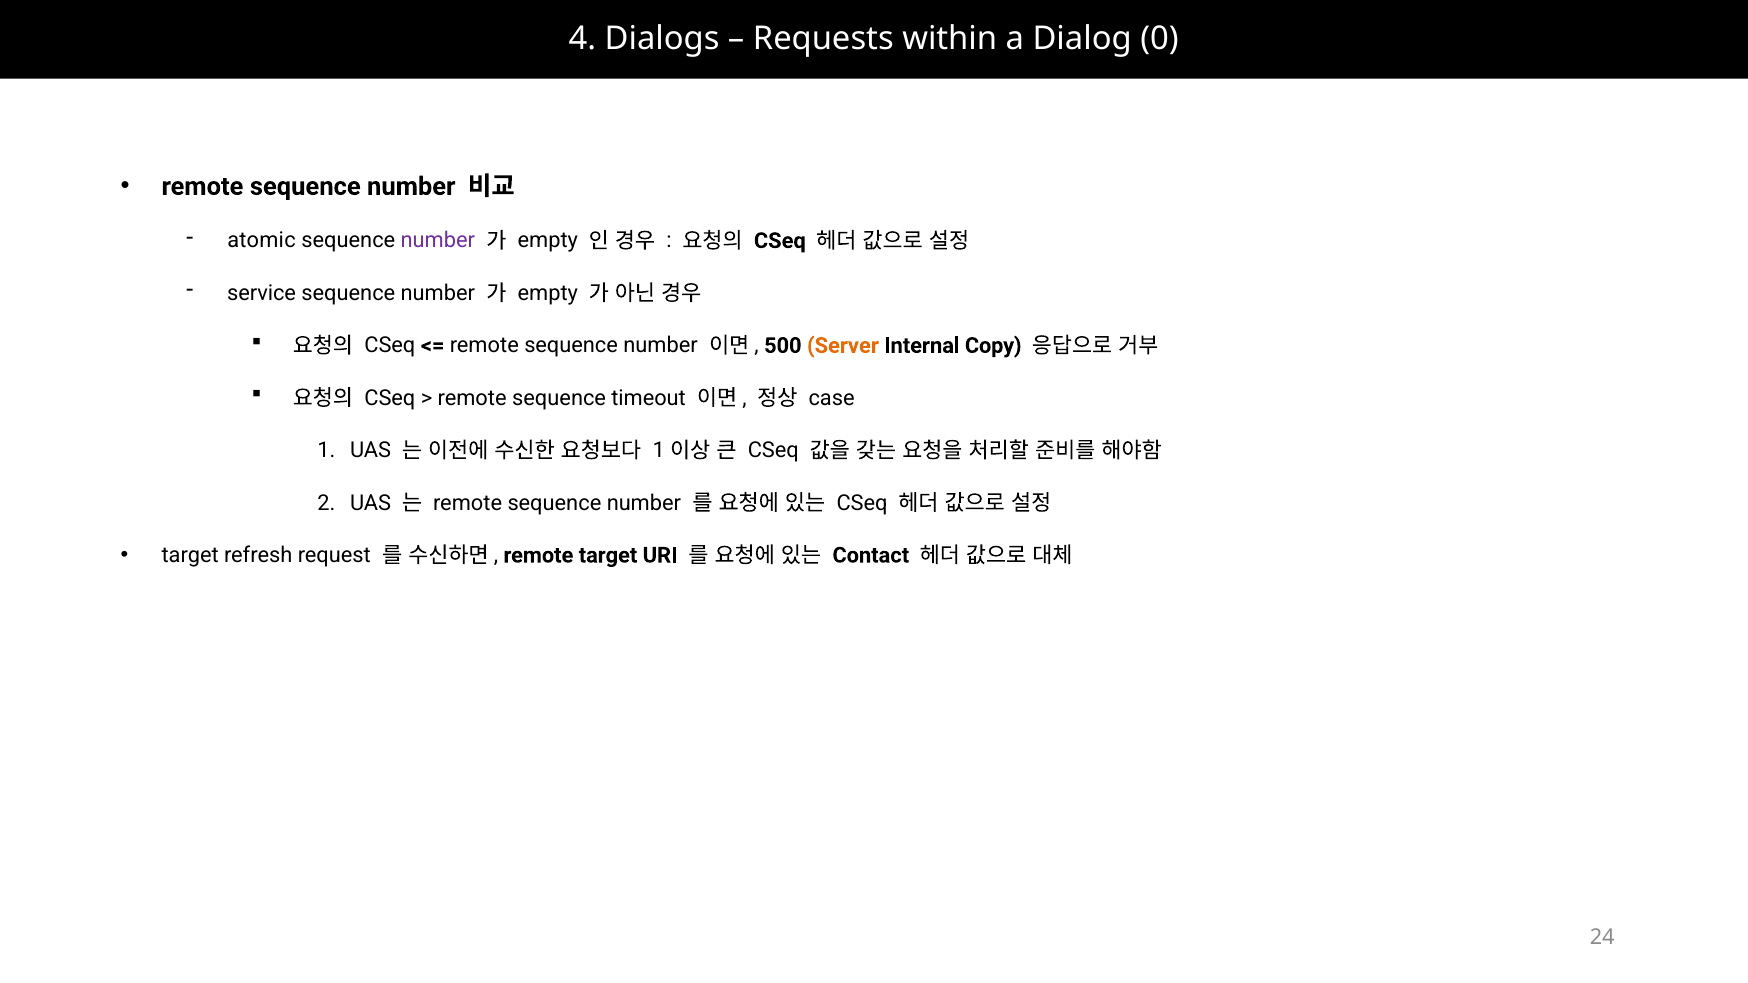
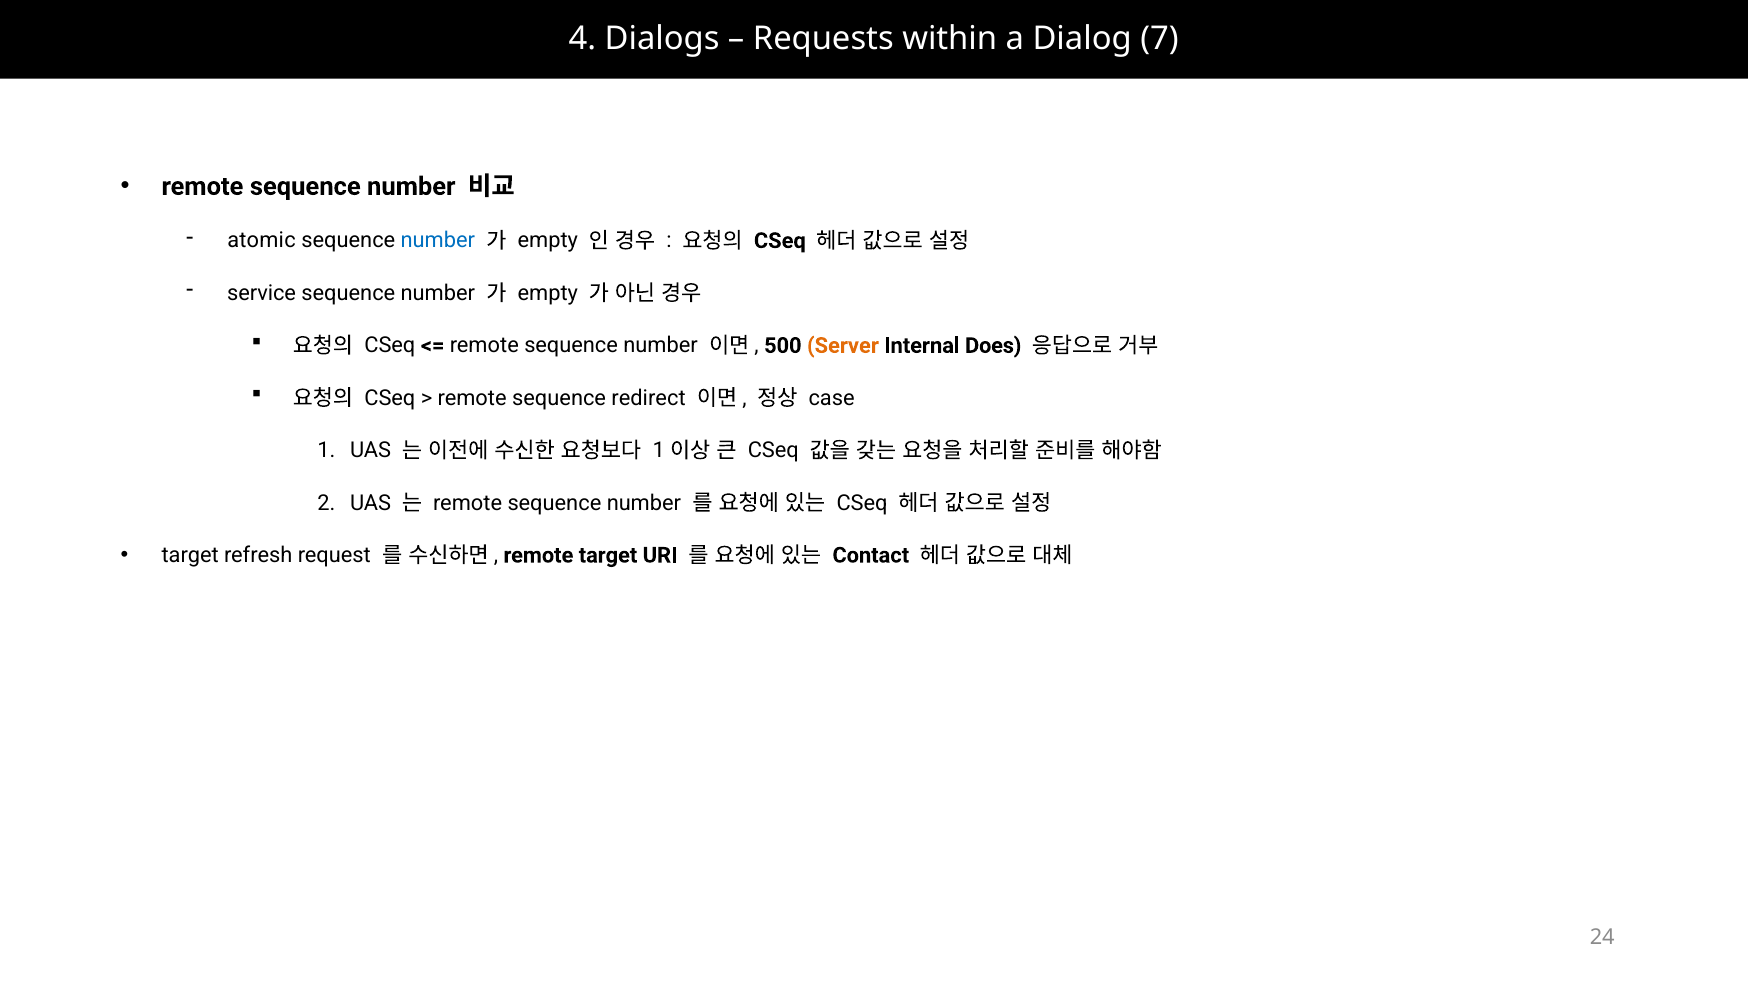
0: 0 -> 7 (1159, 39)
number colour: purple -> blue (438, 241)
Copy: Copy -> Does (993, 346)
timeout: timeout -> redirect (649, 398)
